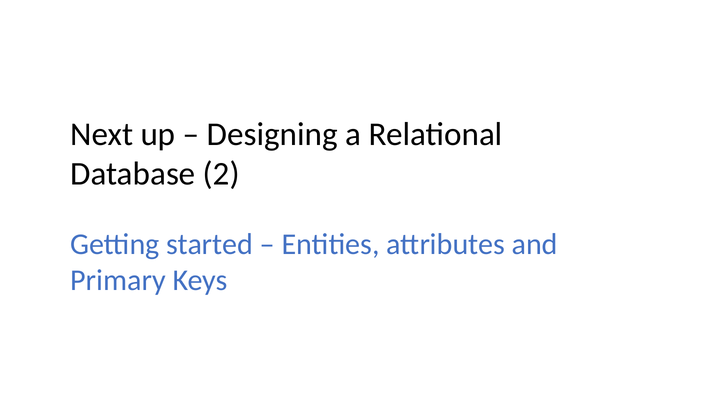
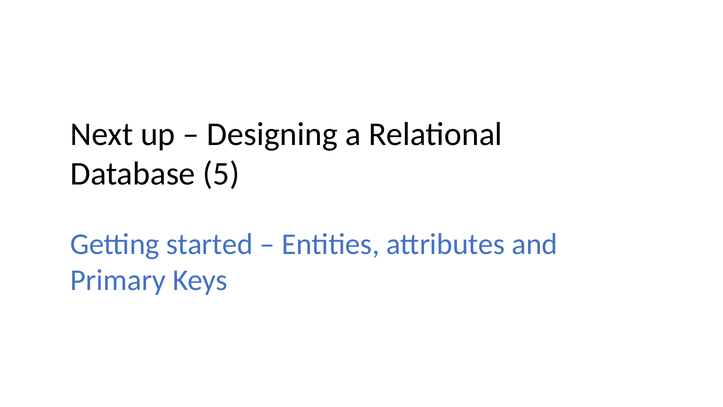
2: 2 -> 5 (221, 174)
